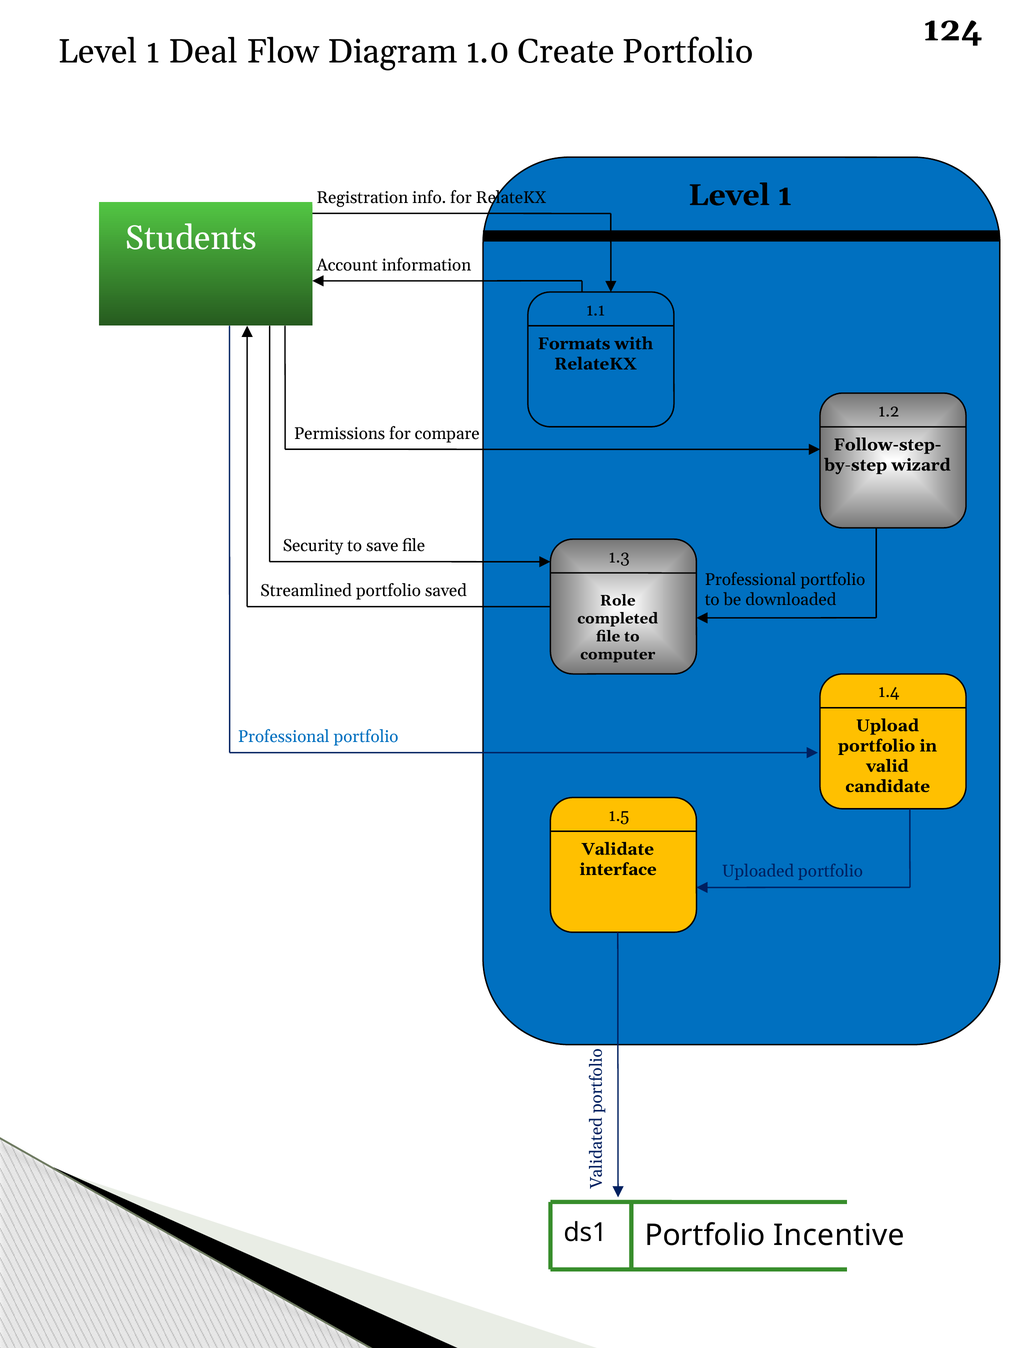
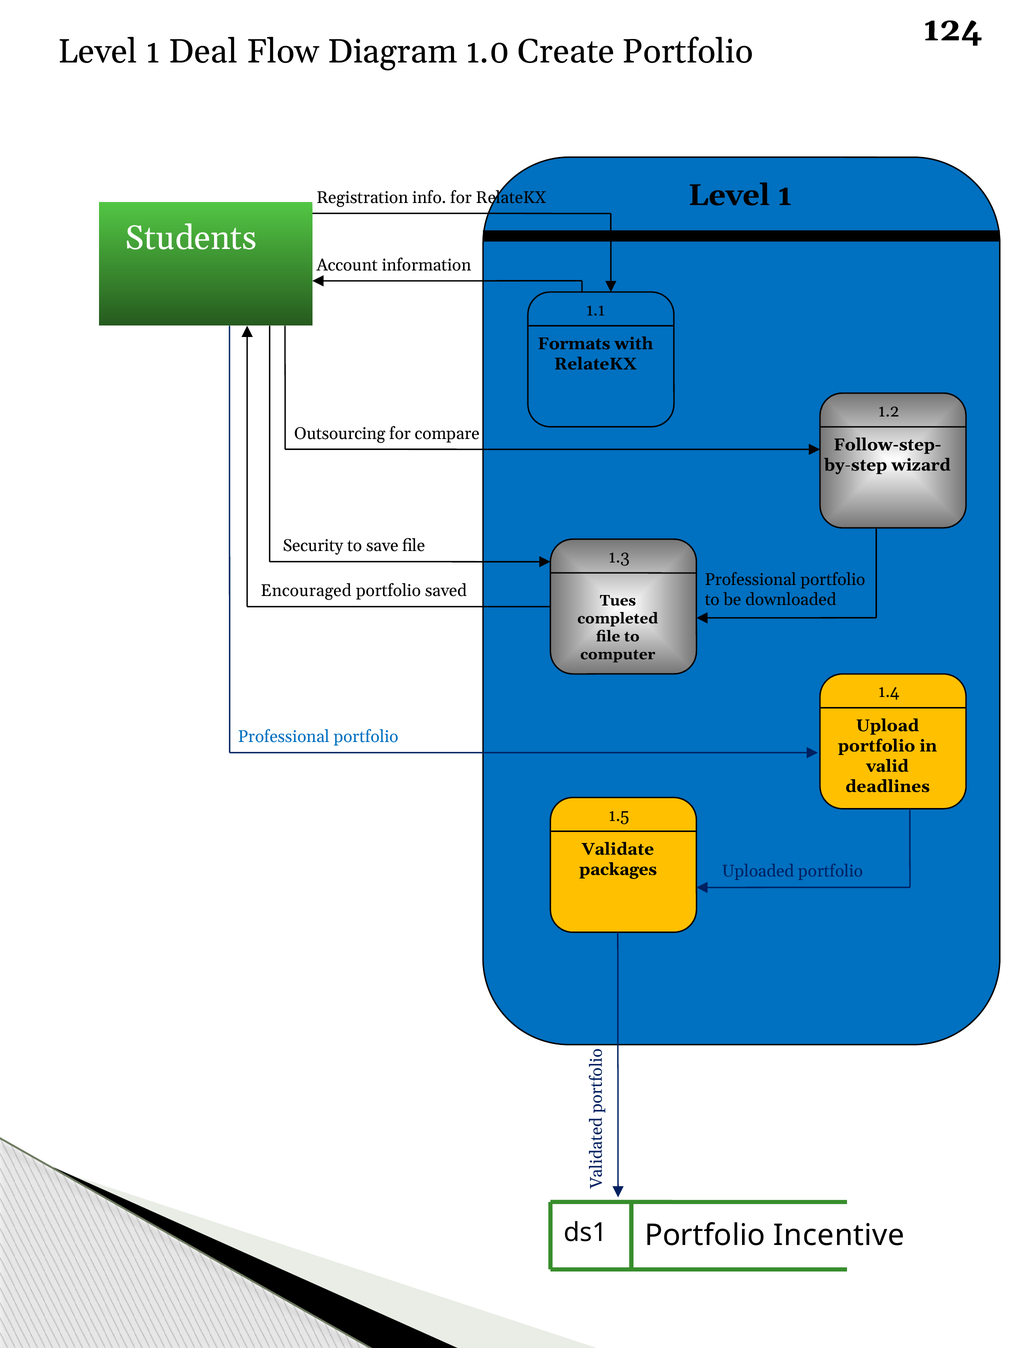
Permissions: Permissions -> Outsourcing (340, 434)
Streamlined: Streamlined -> Encouraged (306, 591)
Role: Role -> Tues (618, 600)
candidate: candidate -> deadlines (888, 786)
interface: interface -> packages (618, 869)
